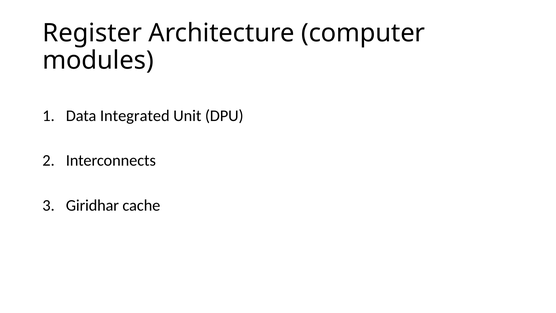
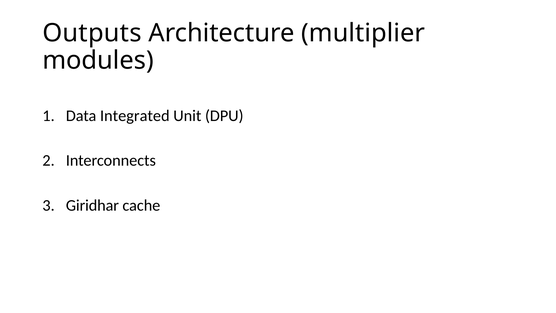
Register: Register -> Outputs (92, 33)
computer: computer -> multiplier (363, 33)
